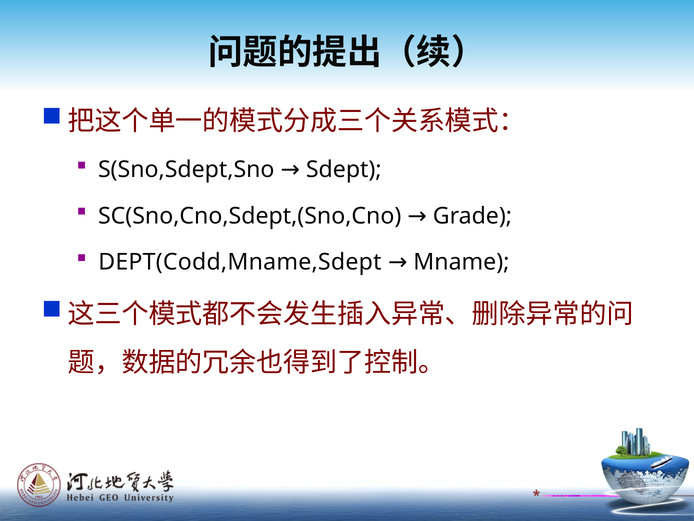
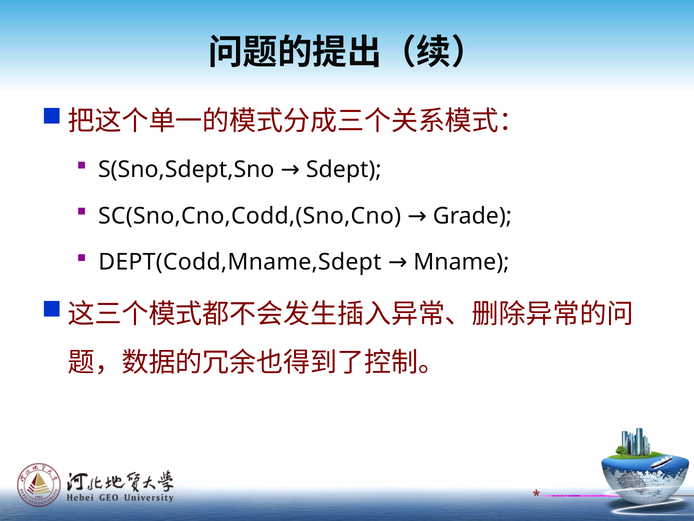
SC(Sno,Cno,Sdept,(Sno,Cno: SC(Sno,Cno,Sdept,(Sno,Cno -> SC(Sno,Cno,Codd,(Sno,Cno (250, 216)
